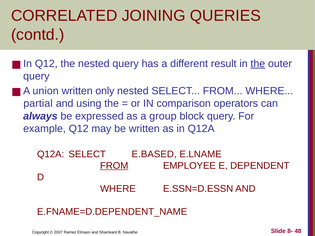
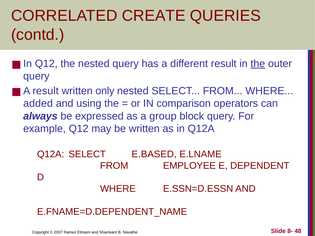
JOINING: JOINING -> CREATE (154, 16)
union: union -> result (46, 91)
partial: partial -> added (38, 104)
FROM underline: present -> none (114, 166)
